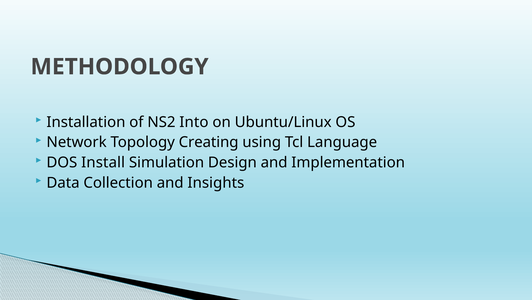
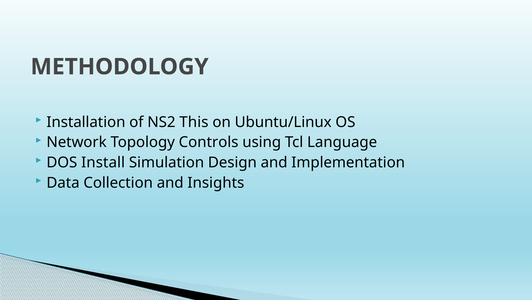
Into: Into -> This (194, 122)
Creating: Creating -> Controls (209, 142)
